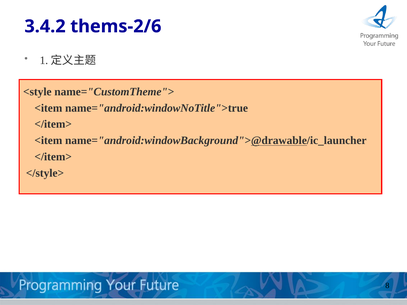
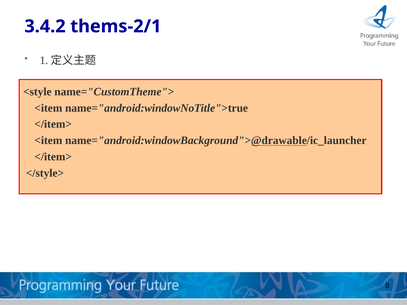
thems-2/6: thems-2/6 -> thems-2/1 (116, 26)
